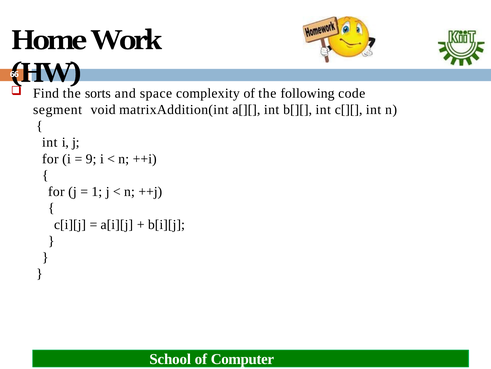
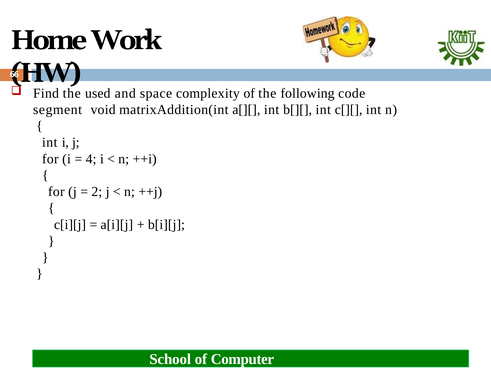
sorts: sorts -> used (98, 93)
9: 9 -> 4 (91, 159)
1: 1 -> 2 (97, 191)
